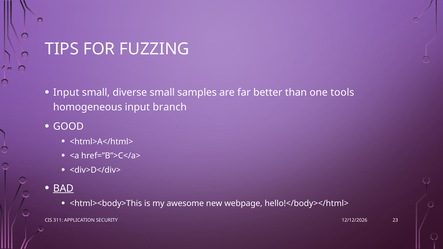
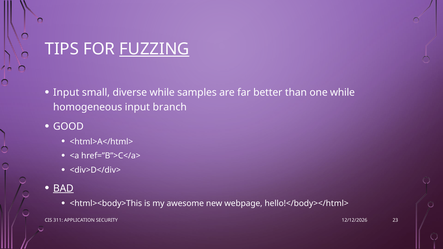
FUZZING underline: none -> present (154, 49)
diverse small: small -> while (162, 93)
one tools: tools -> while (342, 93)
